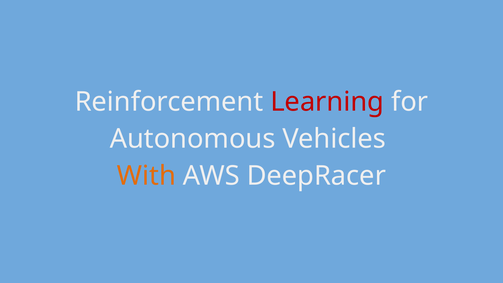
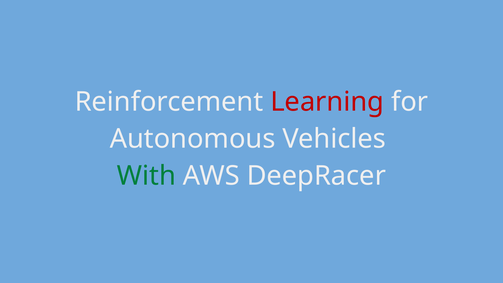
With colour: orange -> green (146, 176)
